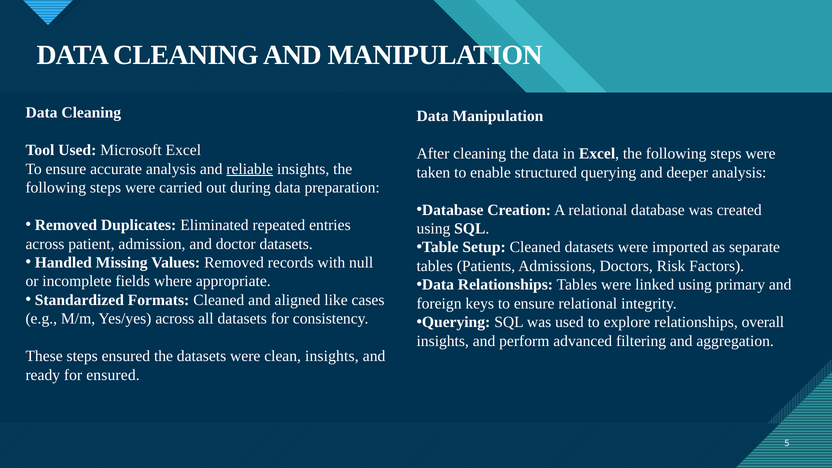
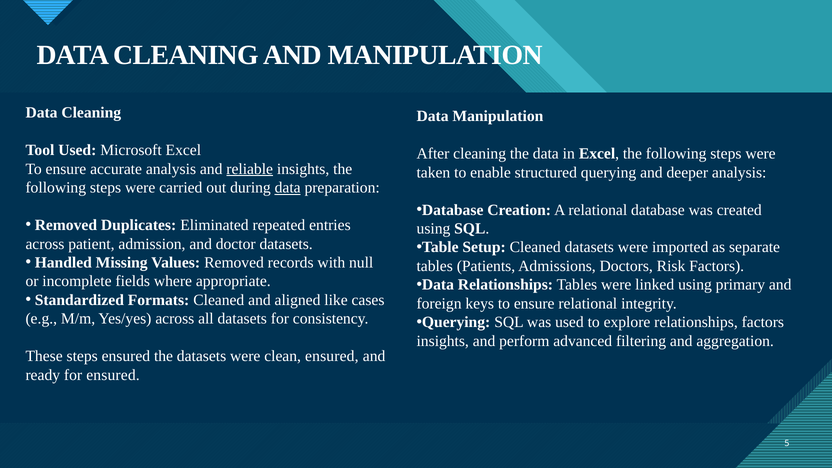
data underline: none -> present (288, 188)
relationships overall: overall -> factors (763, 322)
clean insights: insights -> ensured (332, 356)
